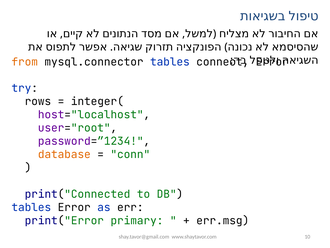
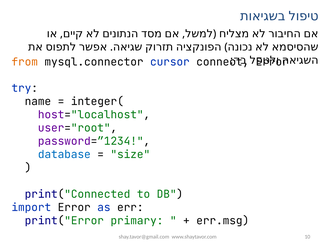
mysql.connector tables: tables -> cursor (170, 62)
rows: rows -> name (38, 101)
database colour: orange -> blue (64, 154)
conn: conn -> size (130, 154)
tables: tables -> import (31, 207)
